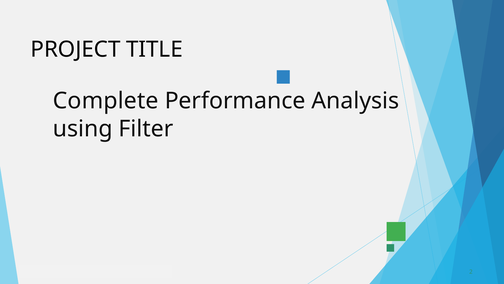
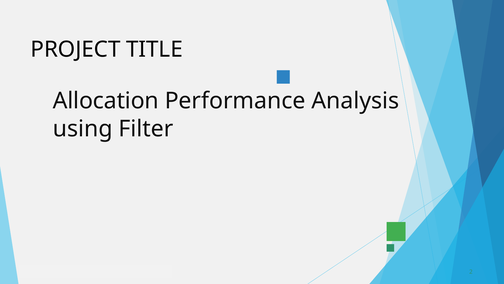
Complete: Complete -> Allocation (106, 101)
